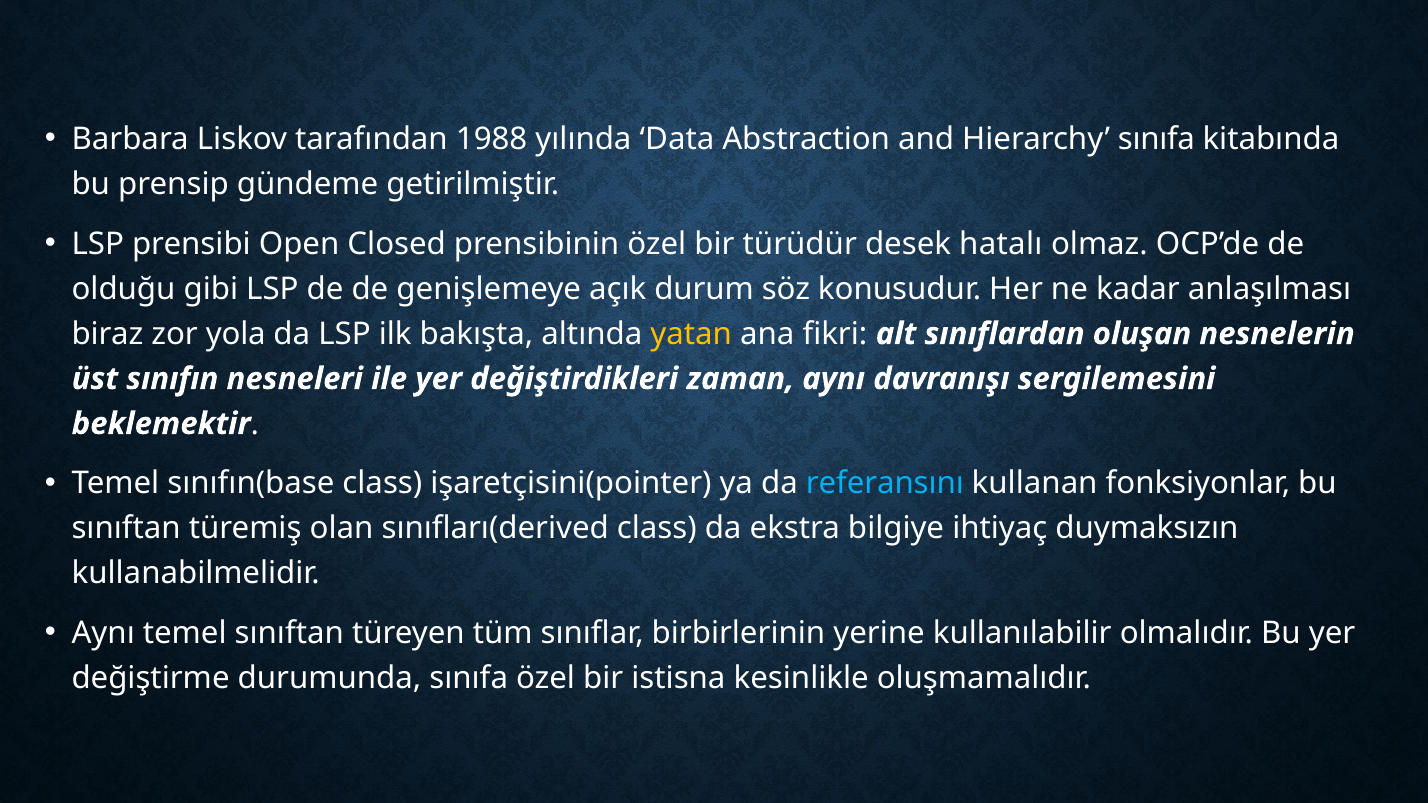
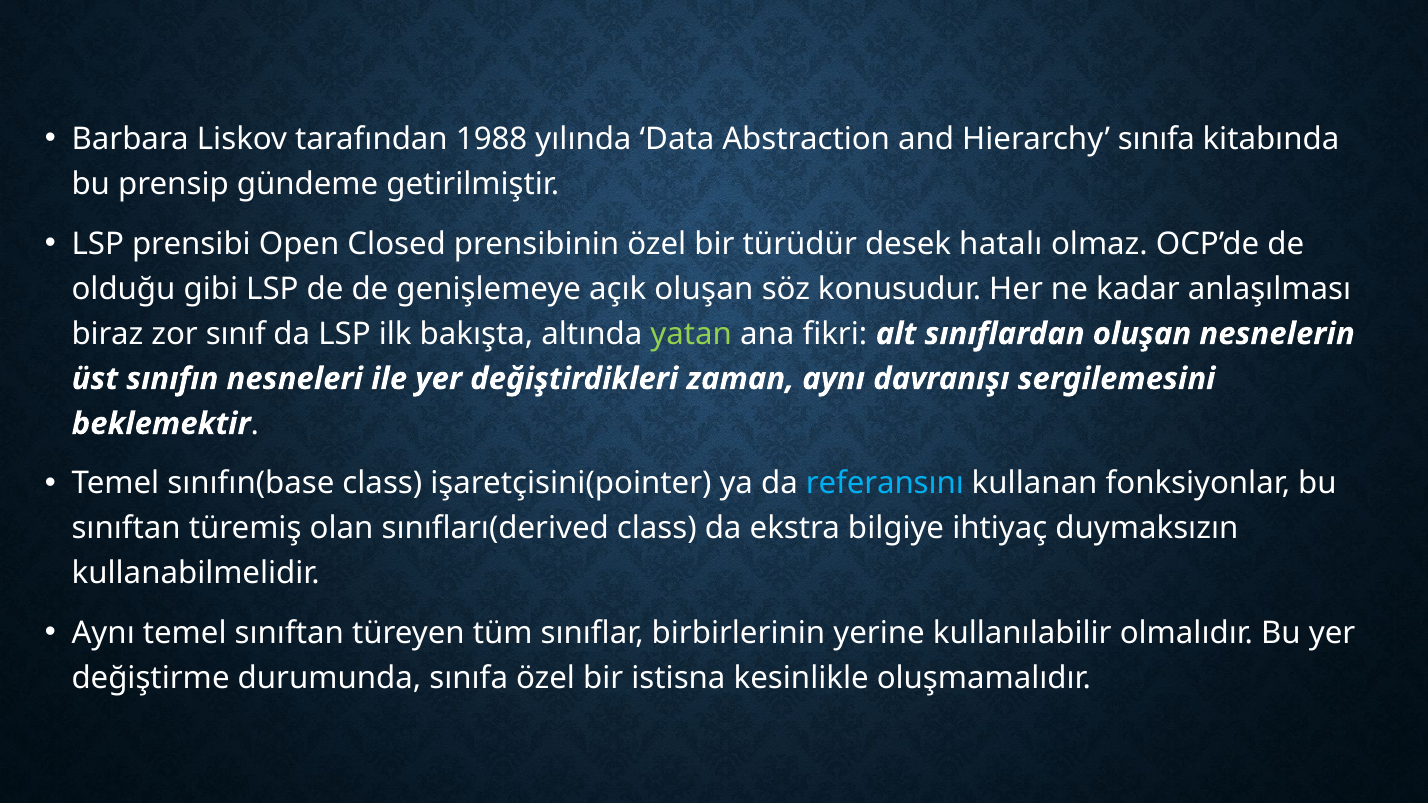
açık durum: durum -> oluşan (704, 289)
yola: yola -> sınıf (236, 334)
yatan colour: yellow -> light green (691, 334)
